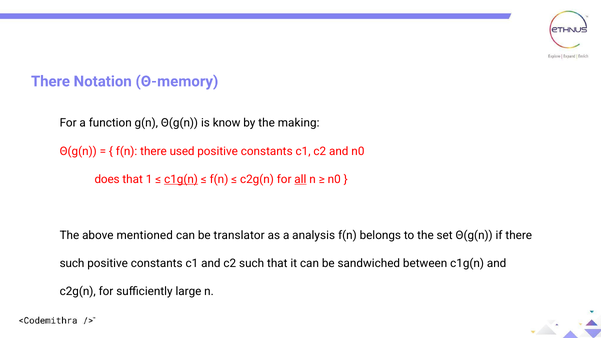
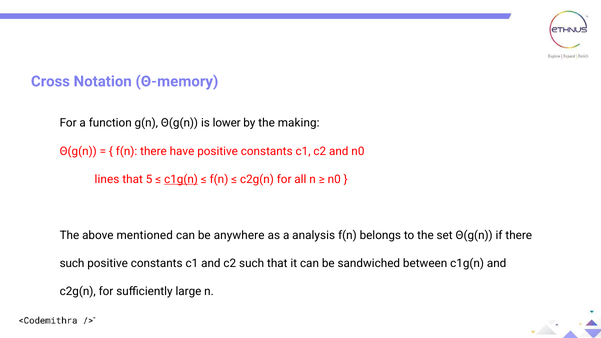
There: There -> Cross (50, 81)
know: know -> lower (227, 123)
used: used -> have (182, 151)
does: does -> lines (107, 179)
1: 1 -> 5 (149, 179)
all underline: present -> none (300, 179)
translator: translator -> anywhere (239, 235)
